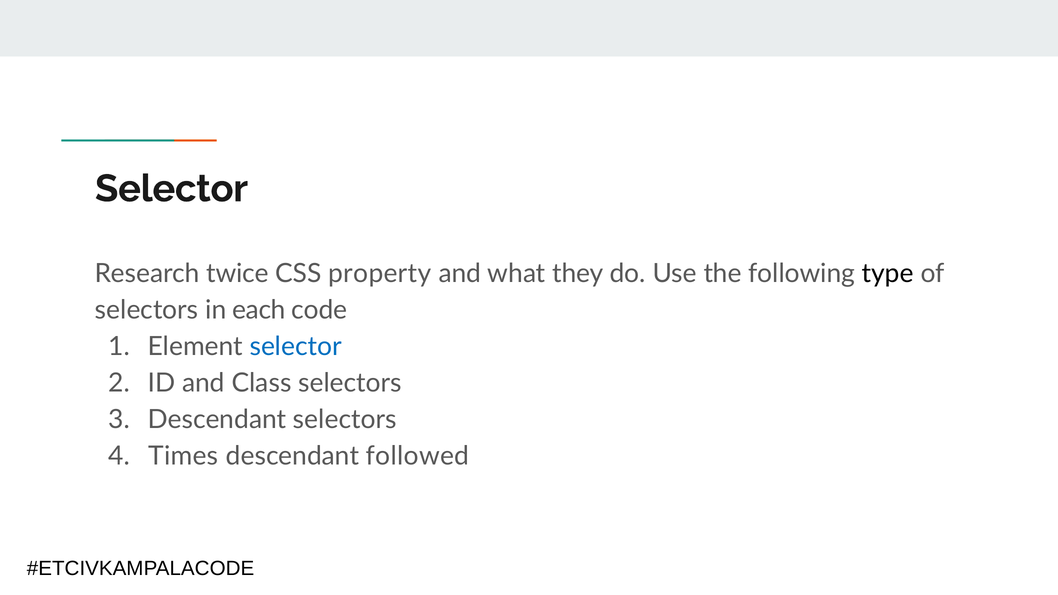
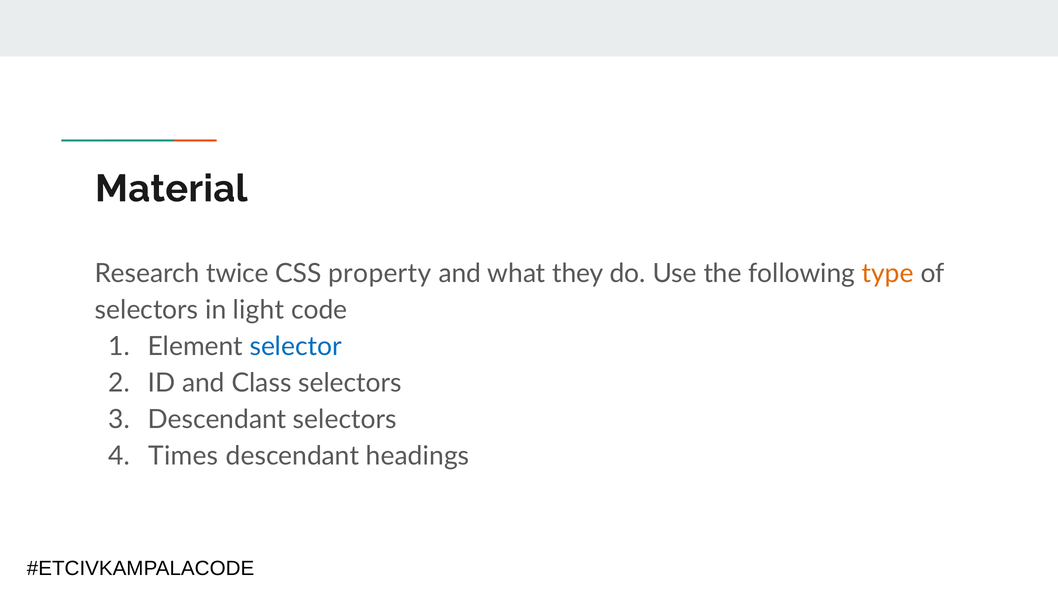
Selector: Selector -> Material (171, 189)
type colour: black -> orange (888, 274)
each: each -> light (259, 310)
followed: followed -> headings (418, 456)
